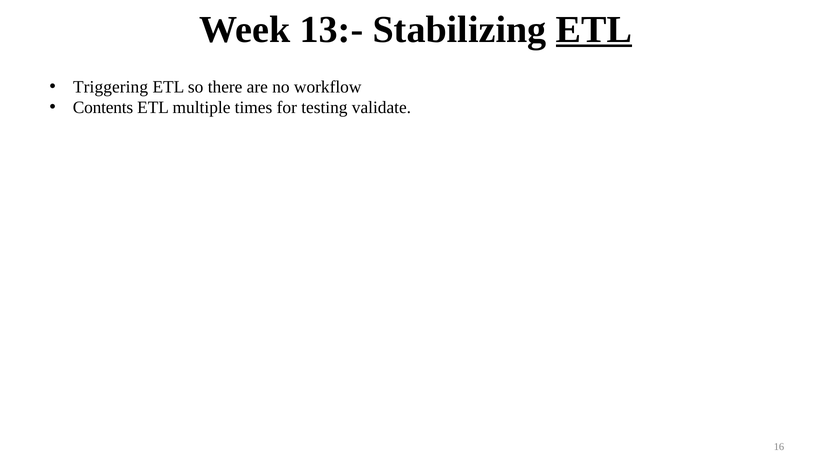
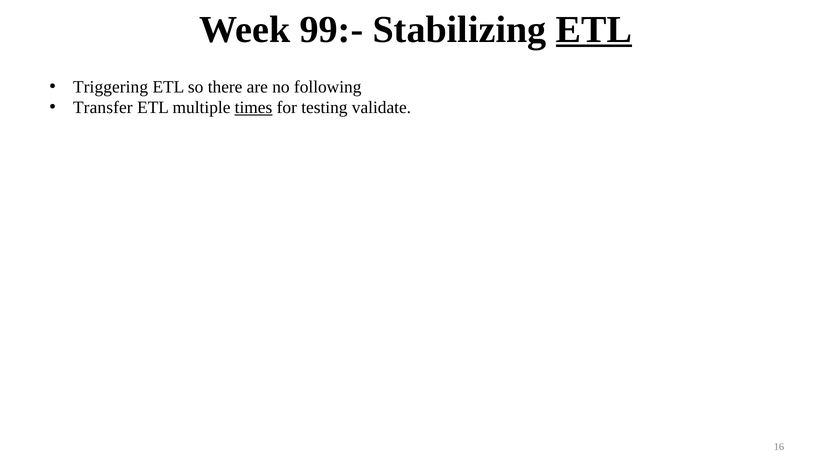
13:-: 13:- -> 99:- (332, 29)
workflow: workflow -> following (328, 87)
Contents: Contents -> Transfer (103, 108)
times underline: none -> present (253, 108)
